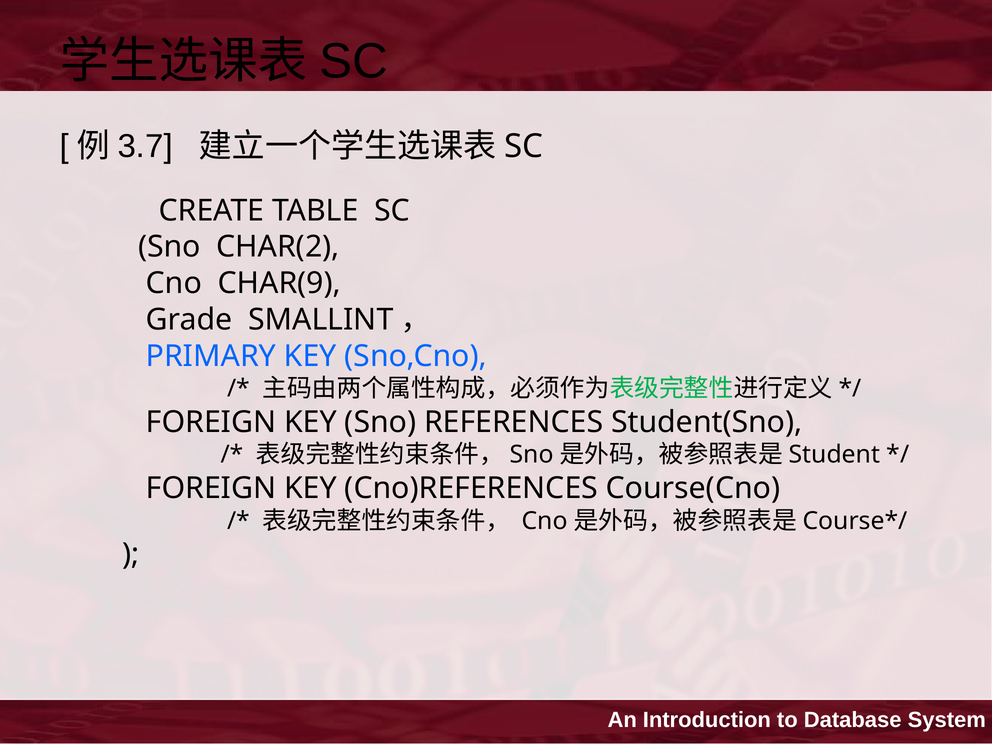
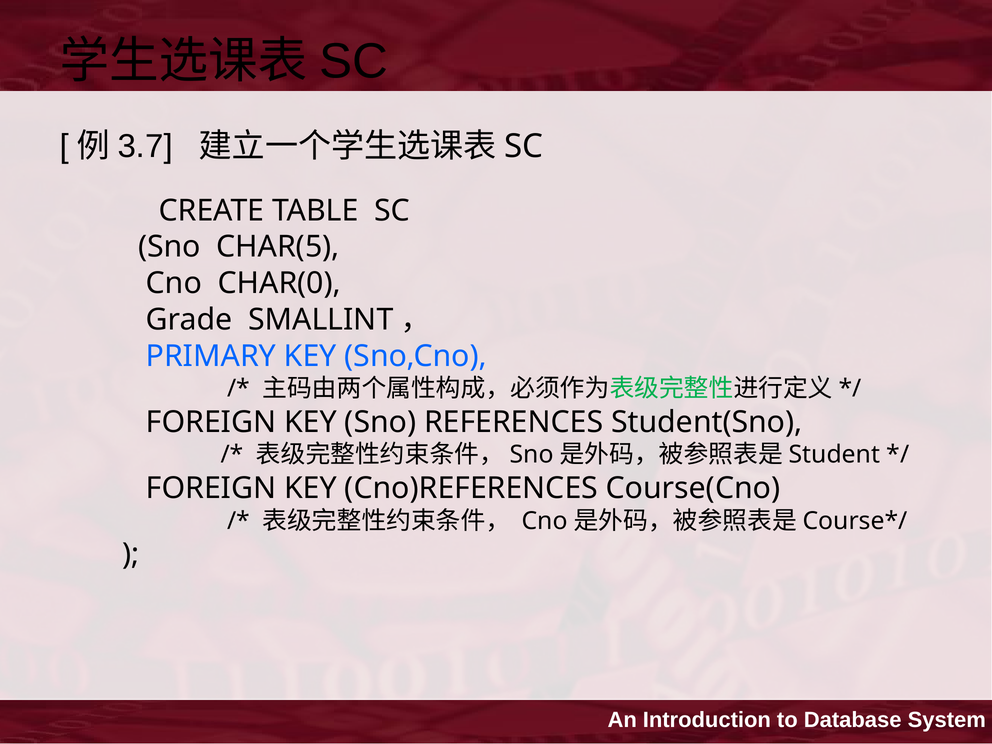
CHAR(2: CHAR(2 -> CHAR(5 (278, 247)
CHAR(9: CHAR(9 -> CHAR(0 (279, 283)
